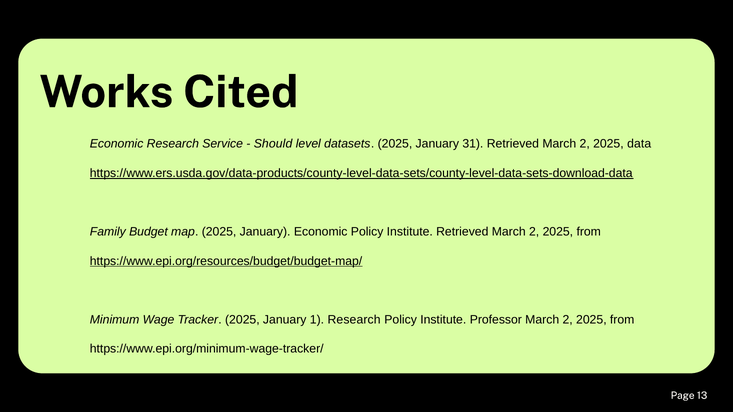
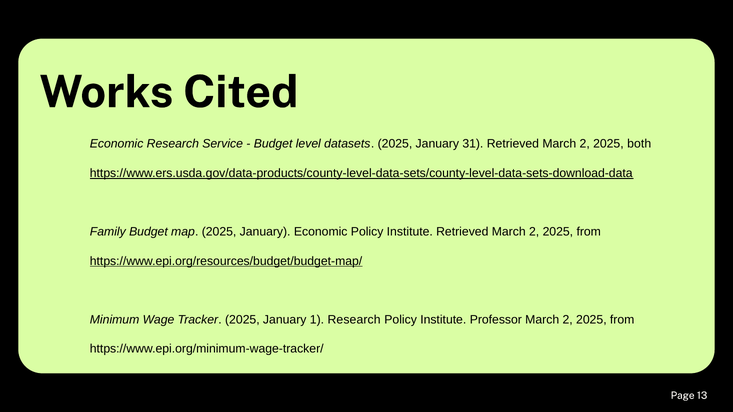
Should: Should -> Budget (273, 144)
data: data -> both (639, 144)
